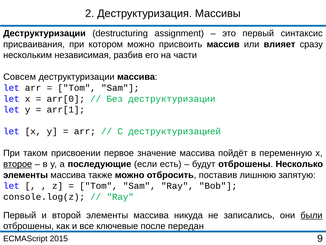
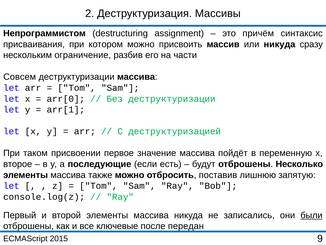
Деструктуризации: Деструктуризации -> Непрограммистом (44, 33)
это первый: первый -> причём (258, 33)
или влияет: влияет -> никуда (280, 44)
независимая: независимая -> ограничение (83, 55)
второе underline: present -> none (18, 164)
